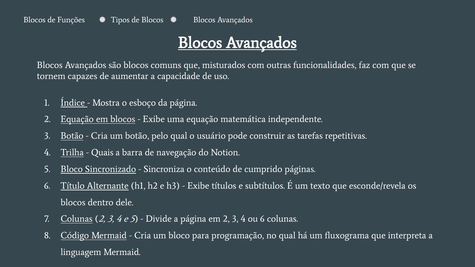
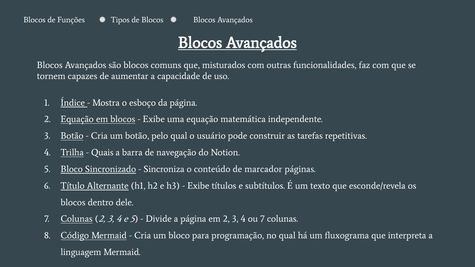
cumprido: cumprido -> marcador (263, 169)
ou 6: 6 -> 7 (262, 219)
